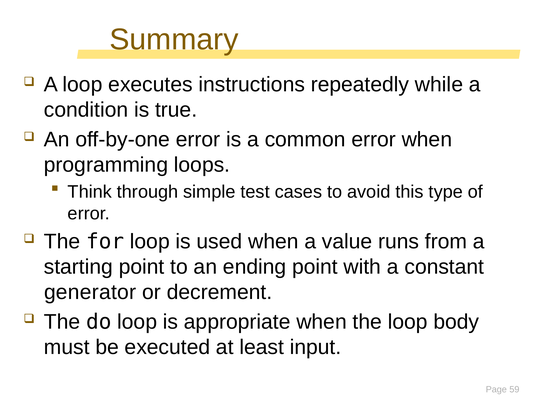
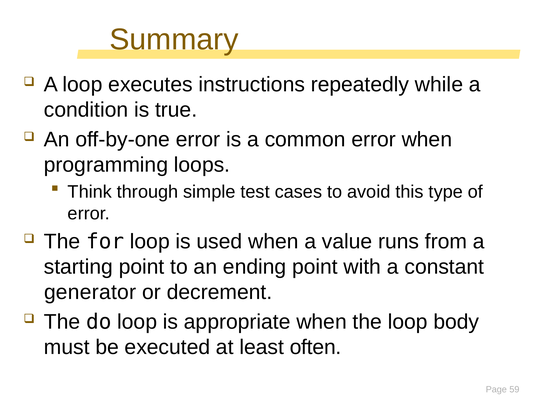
input: input -> often (316, 347)
